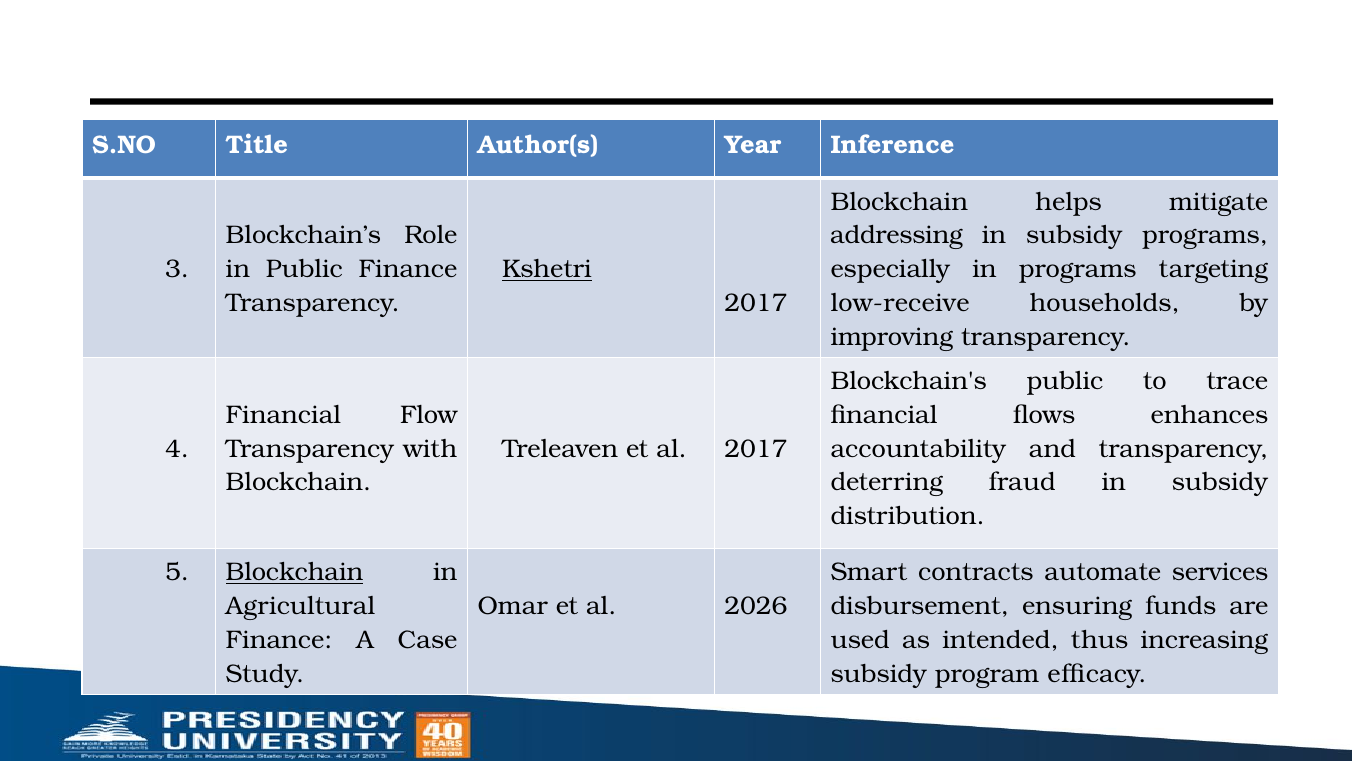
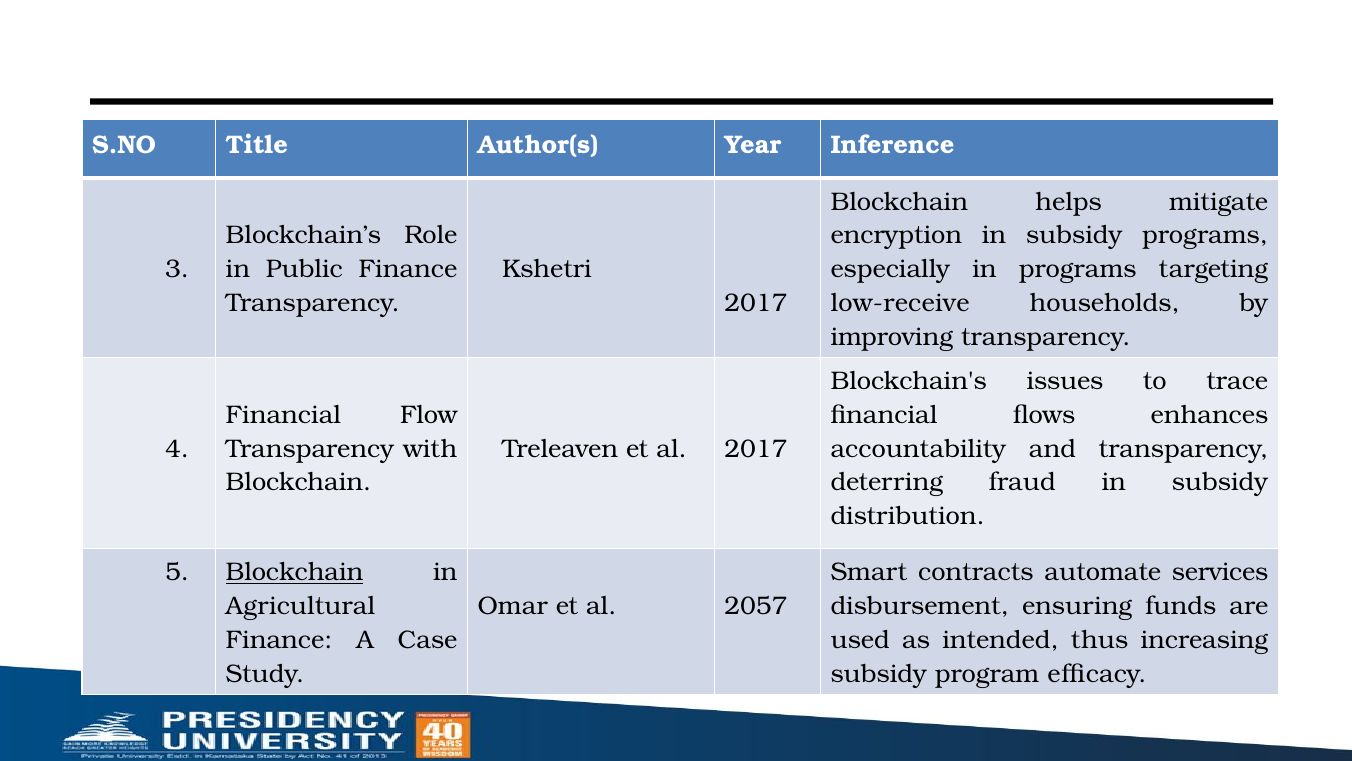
addressing: addressing -> encryption (896, 235)
Kshetri underline: present -> none (547, 269)
Blockchain's public: public -> issues (1065, 381)
2026: 2026 -> 2057 (756, 606)
